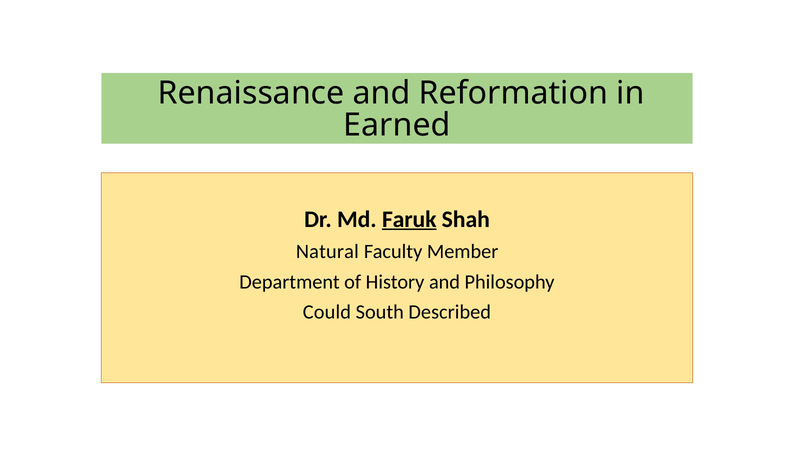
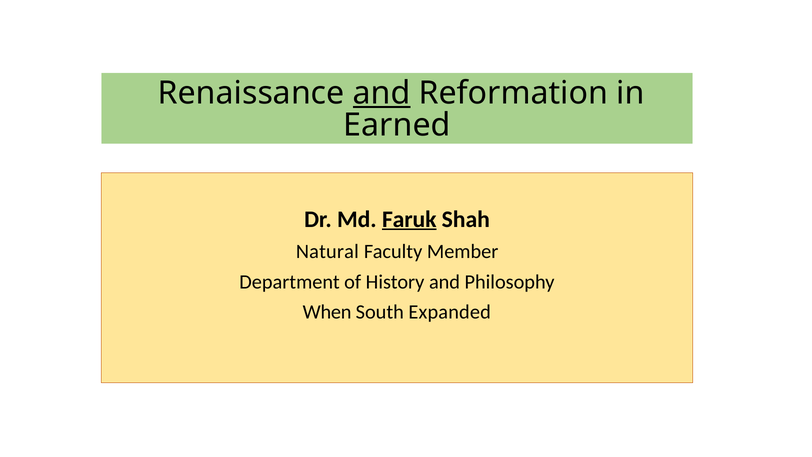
and underline: none -> present (382, 93)
Could: Could -> When (327, 312)
Described: Described -> Expanded (450, 312)
